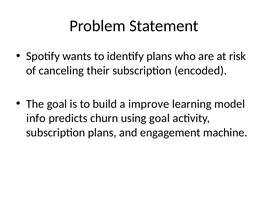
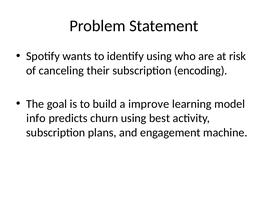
identify plans: plans -> using (159, 56)
encoded: encoded -> encoding (201, 71)
using goal: goal -> best (160, 118)
